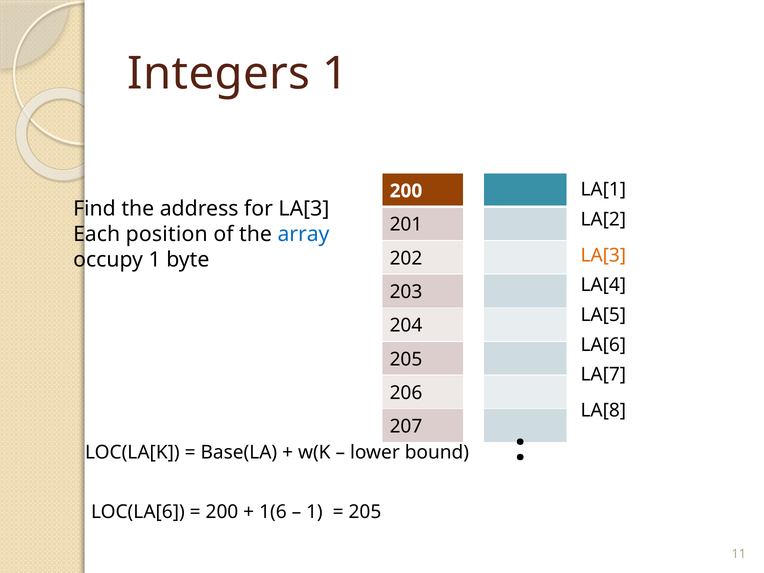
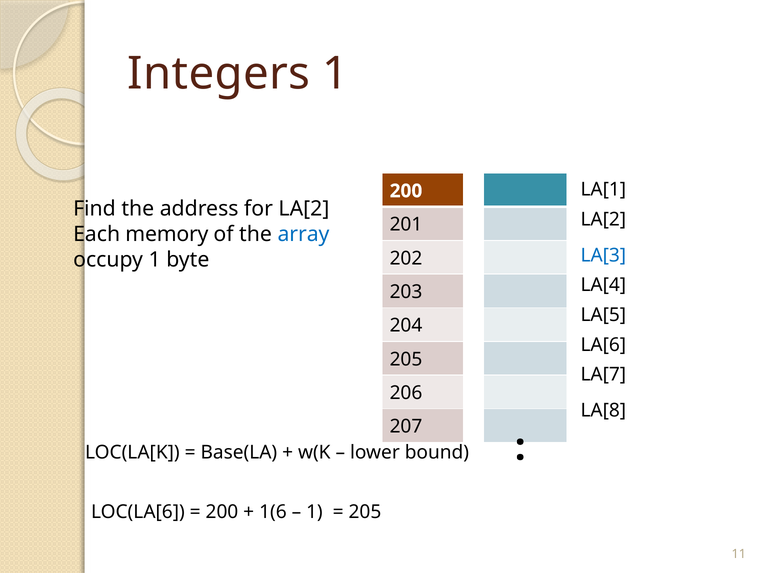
for LA[3: LA[3 -> LA[2 (304, 209)
position: position -> memory (167, 234)
LA[3 colour: orange -> blue (603, 255)
